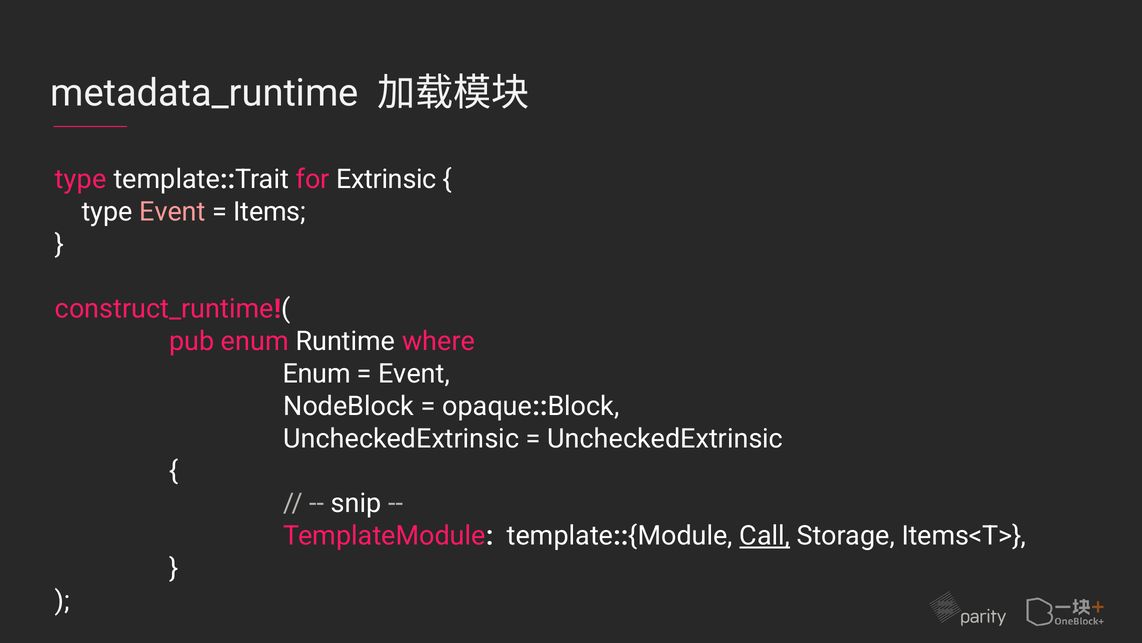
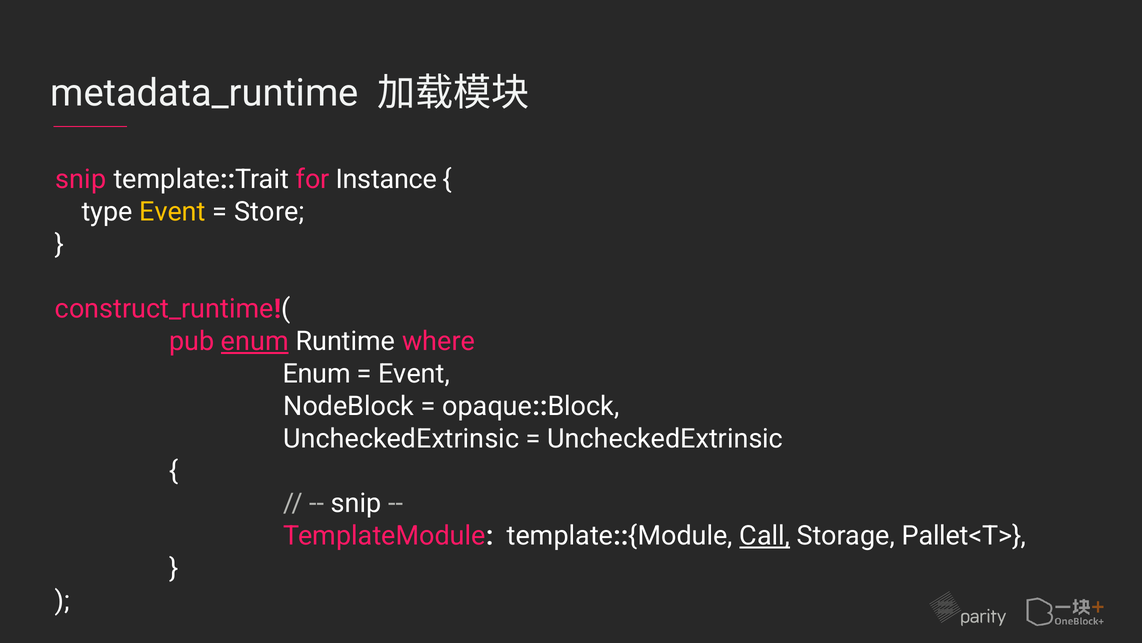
type: type -> snip (81, 179)
Extrinsic: Extrinsic -> Instance (386, 179)
Event colour: pink -> yellow (172, 212)
Items: Items -> Store (269, 212)
enum underline: none -> present (255, 341)
Items<T>: Items<T> -> Pallet<T> (964, 535)
